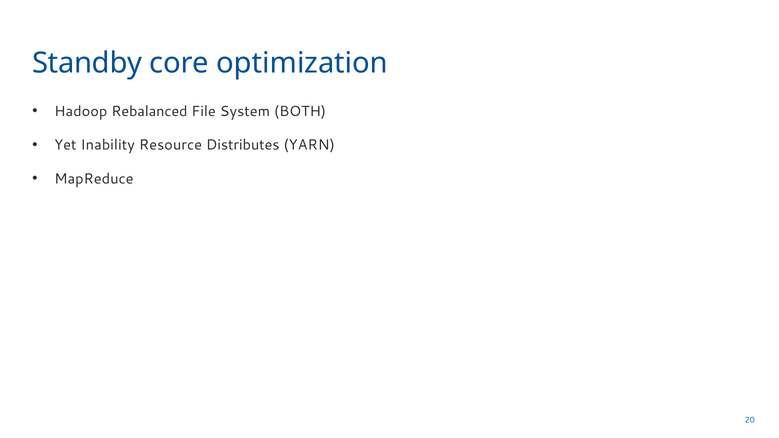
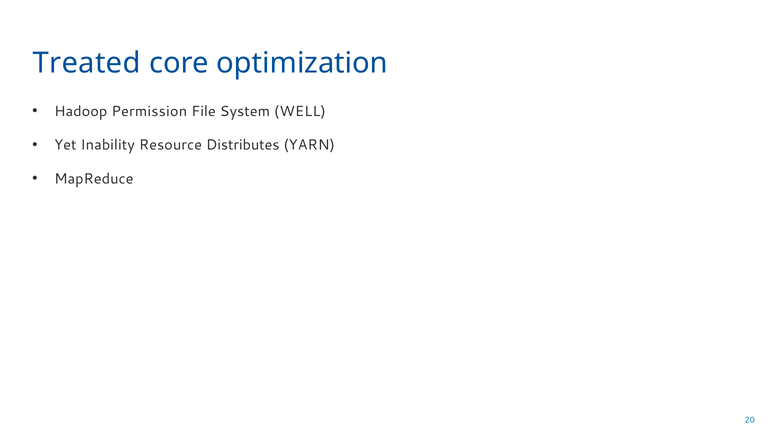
Standby: Standby -> Treated (87, 63)
Rebalanced: Rebalanced -> Permission (149, 111)
BOTH: BOTH -> WELL (300, 111)
